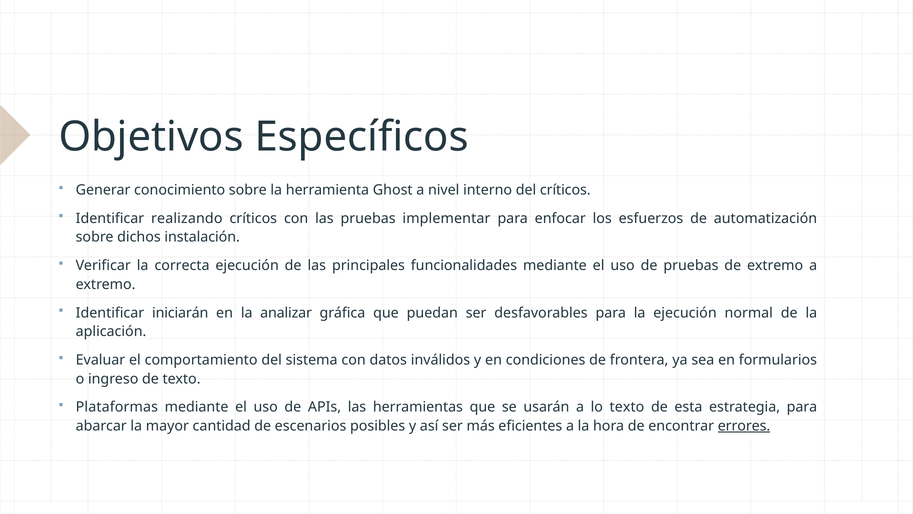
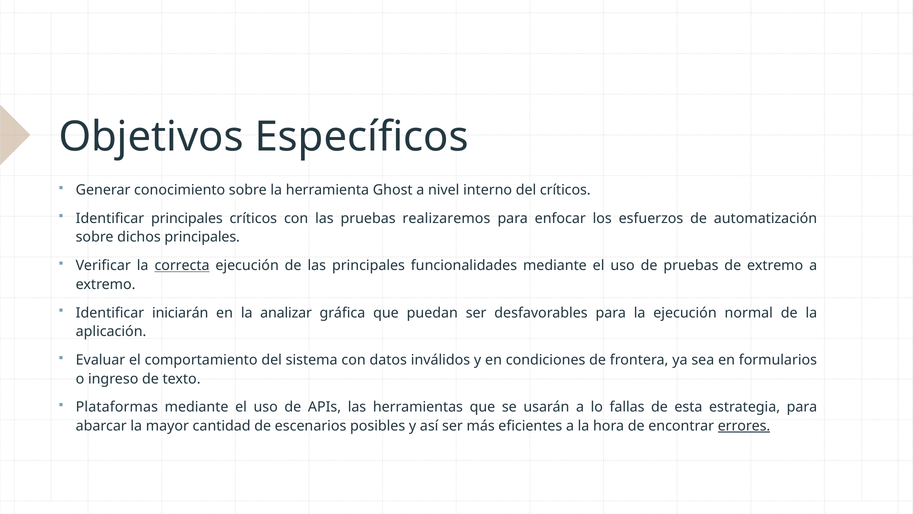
Identificar realizando: realizando -> principales (187, 218)
implementar: implementar -> realizaremos (446, 218)
dichos instalación: instalación -> principales (202, 237)
correcta underline: none -> present (182, 265)
lo texto: texto -> fallas (627, 407)
